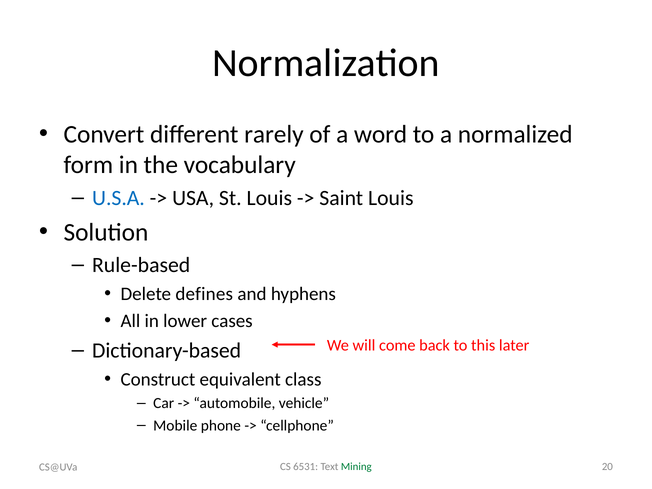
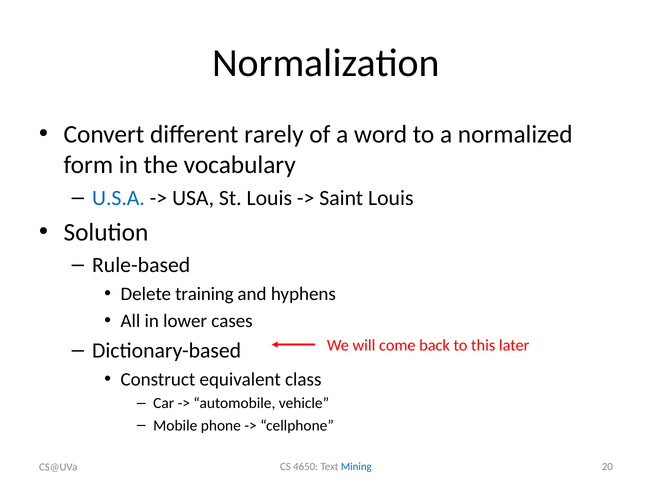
defines: defines -> training (204, 294)
6531: 6531 -> 4650 (306, 467)
Mining colour: green -> blue (356, 467)
